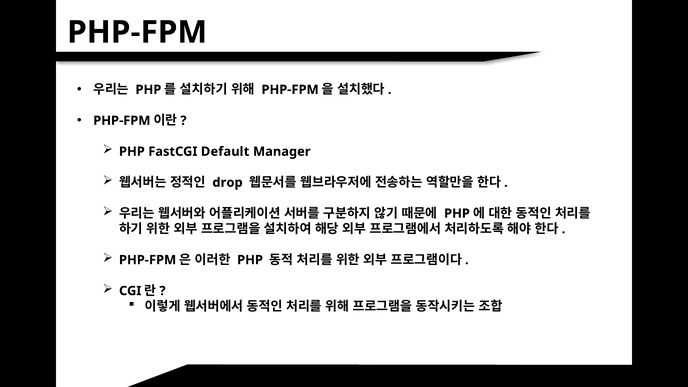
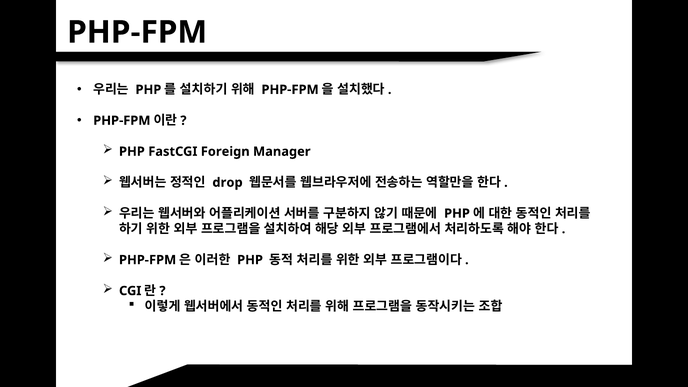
Default: Default -> Foreign (225, 152)
